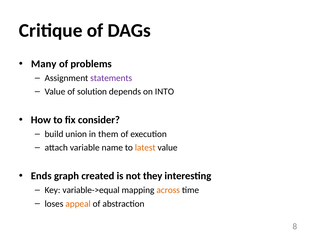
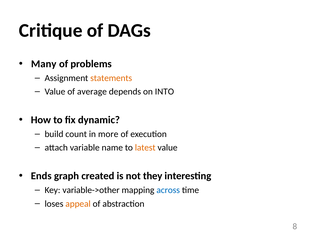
statements colour: purple -> orange (111, 78)
solution: solution -> average (92, 92)
consider: consider -> dynamic (99, 120)
union: union -> count (76, 134)
them: them -> more (108, 134)
variable->equal: variable->equal -> variable->other (91, 190)
across colour: orange -> blue (168, 190)
